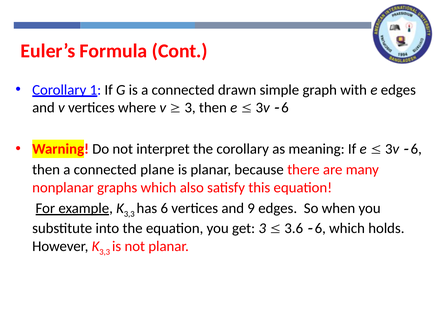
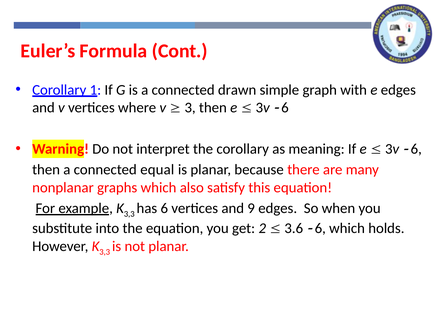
plane: plane -> equal (157, 170)
get 3: 3 -> 2 (262, 228)
